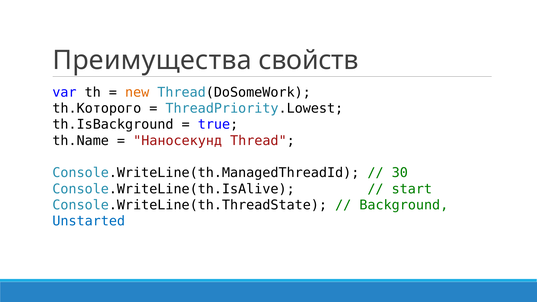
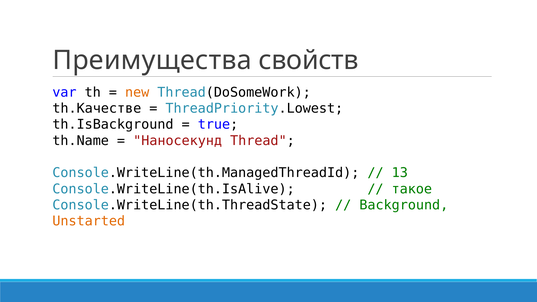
th.Которого: th.Которого -> th.Качестве (97, 108)
30: 30 -> 13 (400, 173)
start: start -> такое (412, 189)
Unstarted colour: blue -> orange (89, 221)
